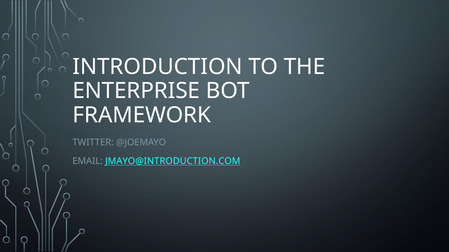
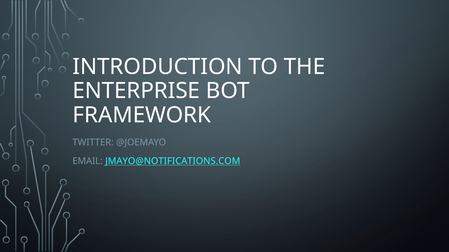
JMAYO@INTRODUCTION.COM: JMAYO@INTRODUCTION.COM -> JMAYO@NOTIFICATIONS.COM (173, 161)
